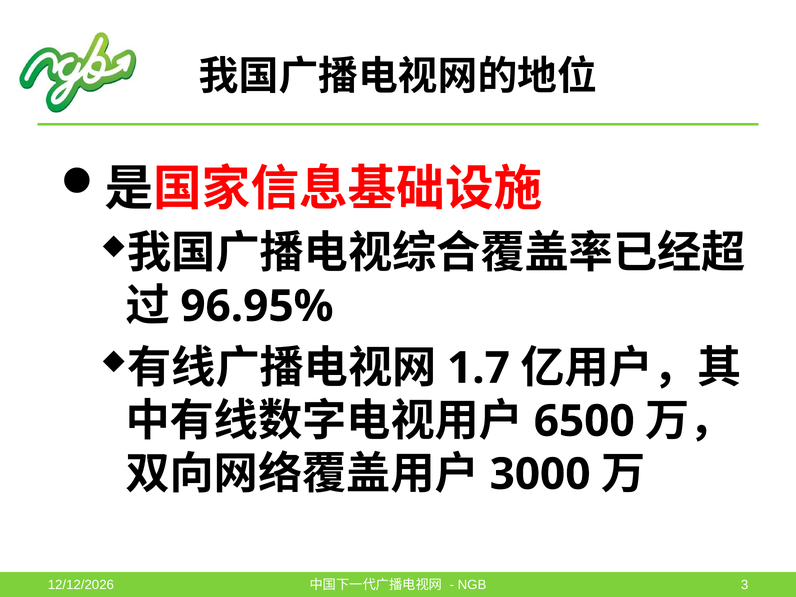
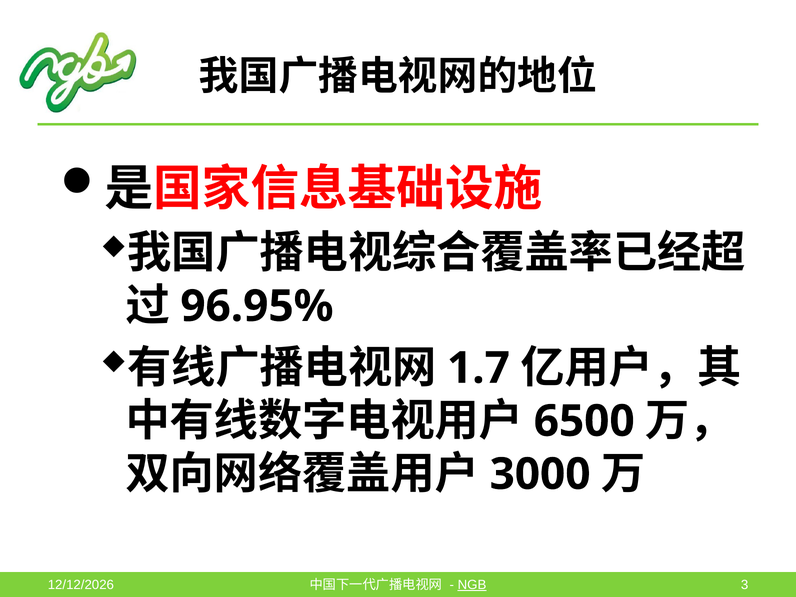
NGB underline: none -> present (472, 585)
